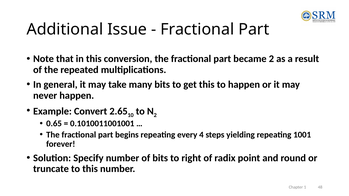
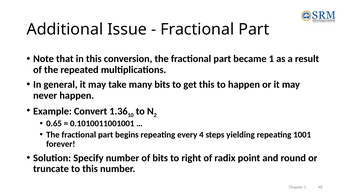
became 2: 2 -> 1 (271, 59)
2.65: 2.65 -> 1.36 (119, 111)
